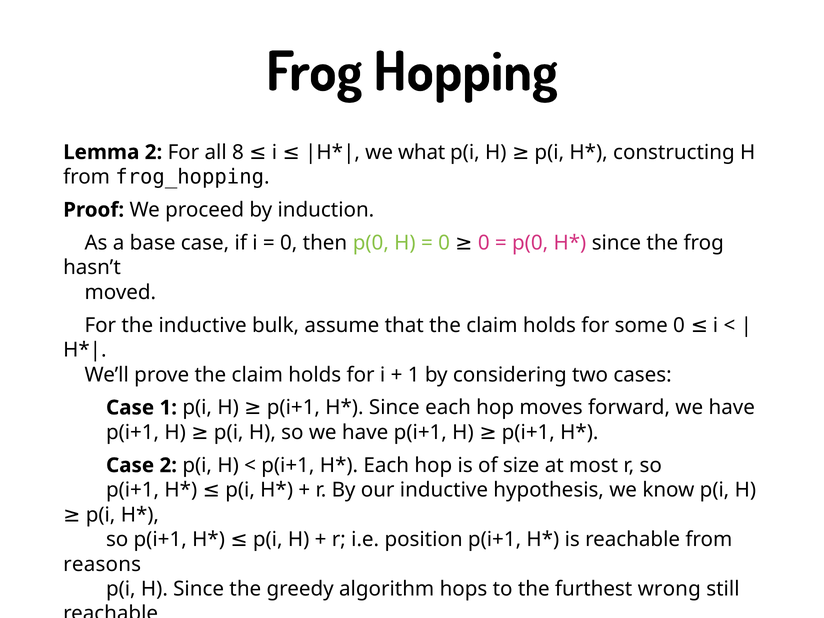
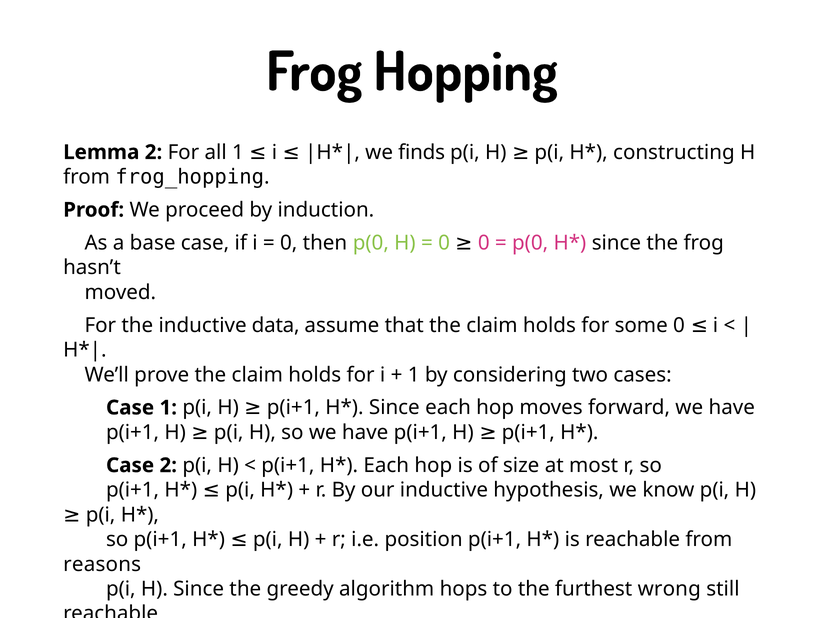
all 8: 8 -> 1 (238, 152)
what: what -> finds (422, 152)
bulk: bulk -> data (276, 325)
